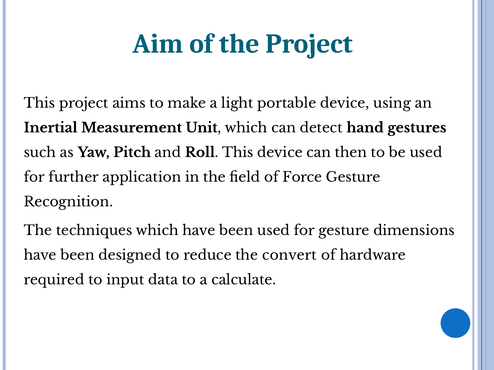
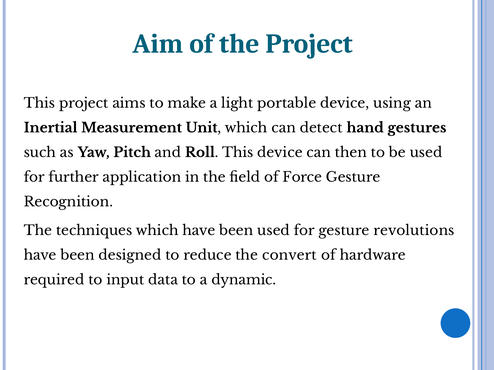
dimensions: dimensions -> revolutions (414, 231)
calculate: calculate -> dynamic (244, 280)
